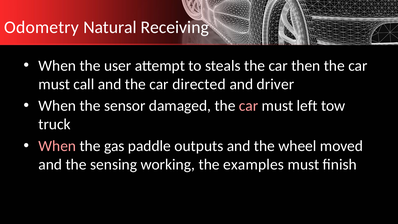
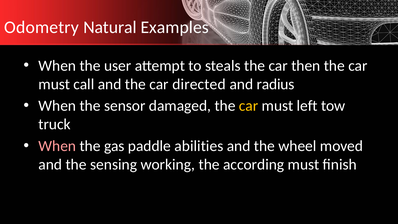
Receiving: Receiving -> Examples (175, 27)
driver: driver -> radius (276, 84)
car colour: pink -> yellow (249, 106)
outputs: outputs -> abilities (199, 146)
examples: examples -> according (254, 164)
